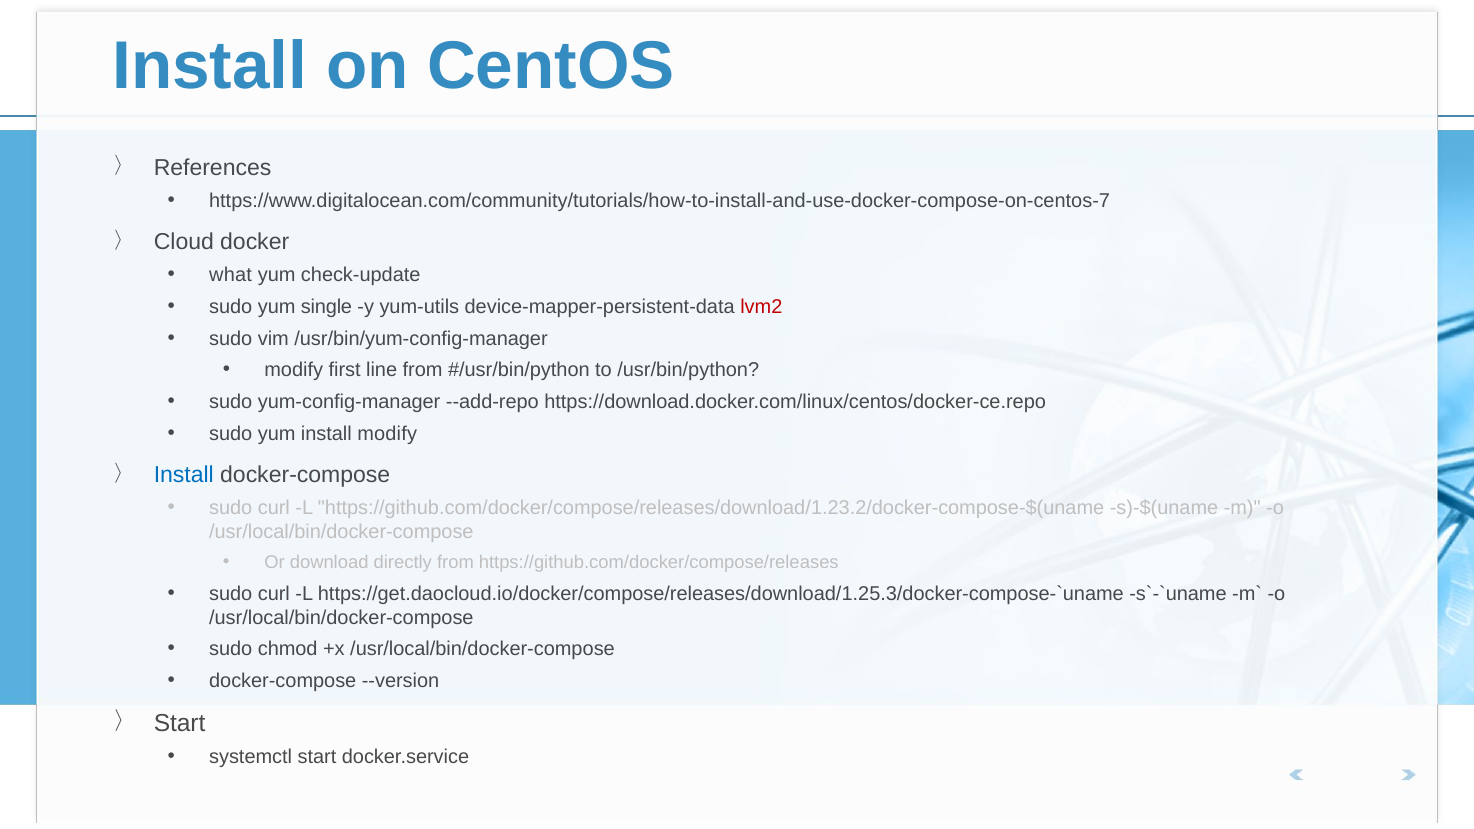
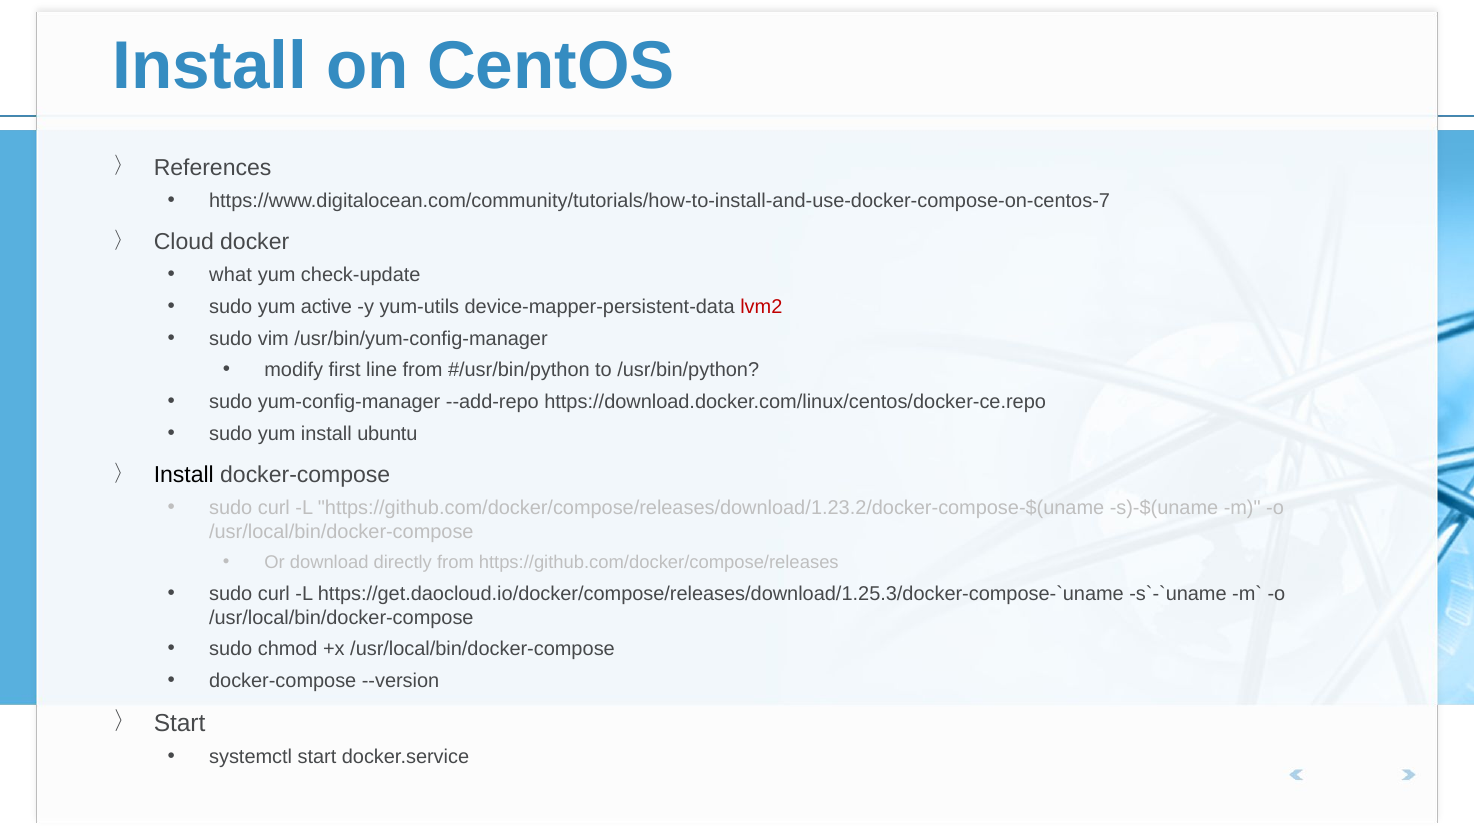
single: single -> active (327, 307)
install modify: modify -> ubuntu (387, 434)
Install colour: blue -> black (184, 475)
